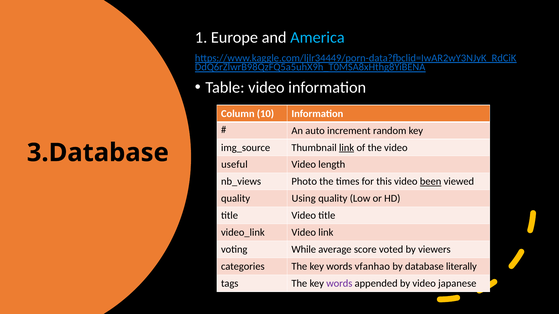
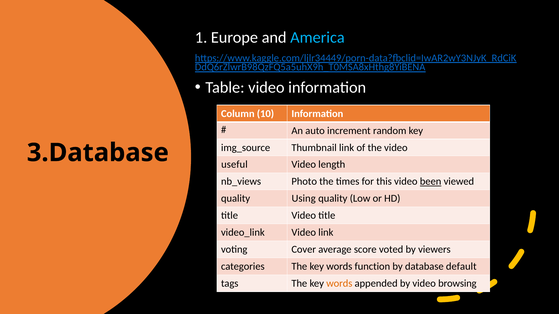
link underline: present -> none (347, 148)
While: While -> Cover (304, 250)
vfanhao: vfanhao -> function (372, 267)
literally: literally -> default (461, 267)
words colour: purple -> orange (339, 284)
japanese: japanese -> browsing (457, 284)
